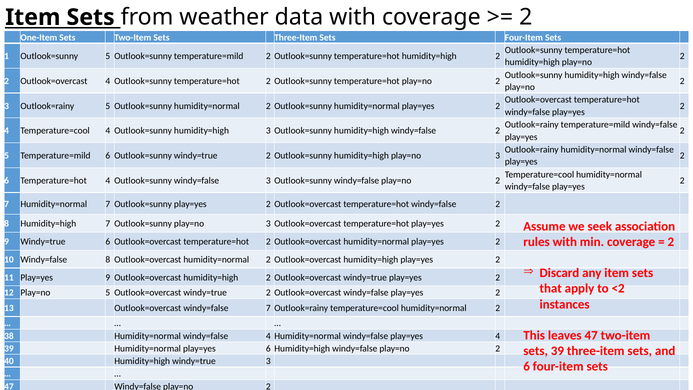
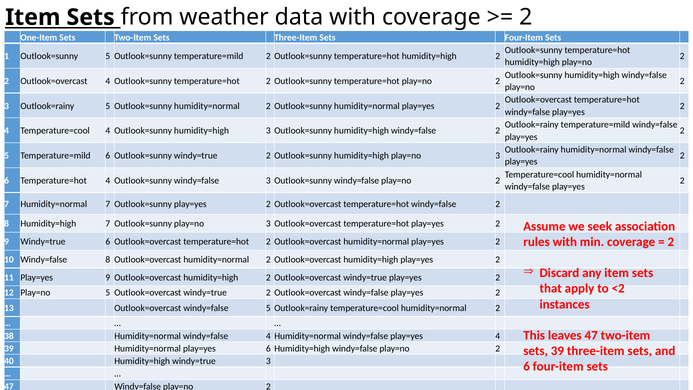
windy=false 7: 7 -> 5 (268, 308)
